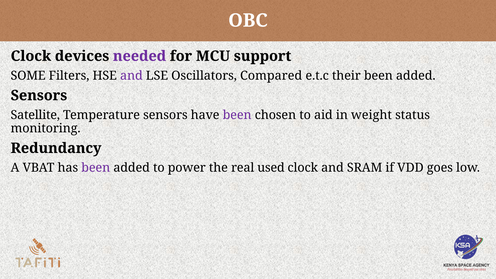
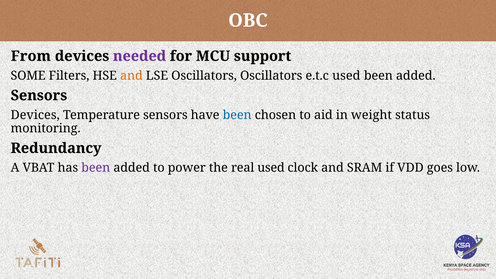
Clock: Clock -> From (31, 56)
and colour: purple -> orange (131, 76)
Oscillators Compared: Compared -> Oscillators (271, 76)
e.t.c their: their -> used (346, 76)
Satellite: Satellite -> Devices (35, 115)
been colour: purple -> blue (237, 115)
